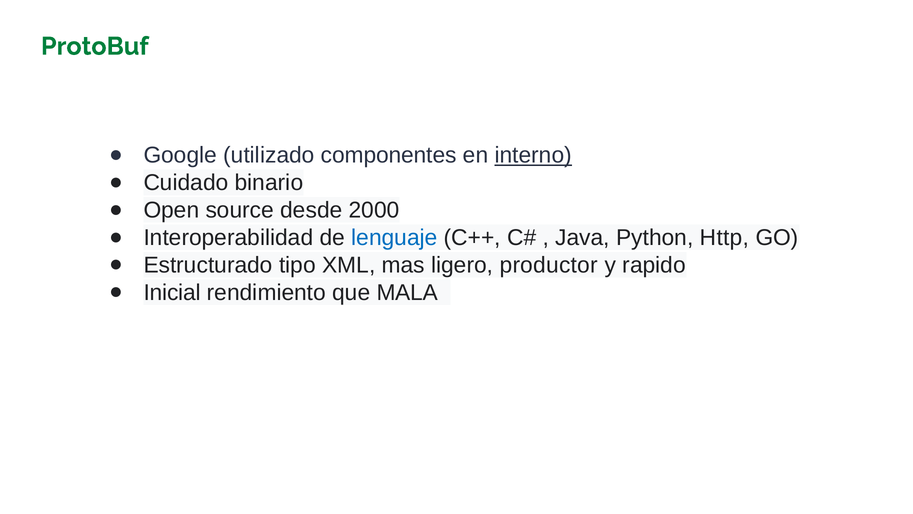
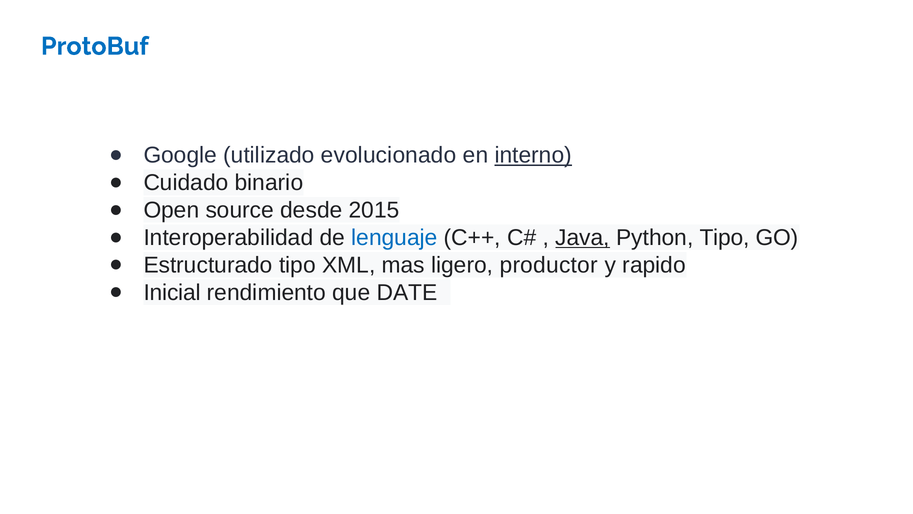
ProtoBuf colour: green -> blue (95, 46)
componentes: componentes -> evolucionado (389, 155)
2000: 2000 -> 2015 (374, 210)
Java underline: none -> present (583, 238)
Python Http: Http -> Tipo (725, 238)
MALA: MALA -> DATE (407, 292)
